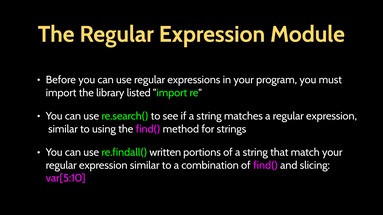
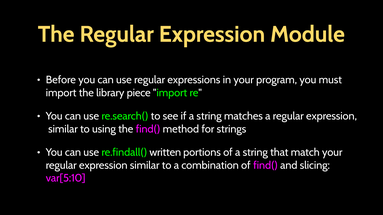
listed: listed -> piece (139, 93)
